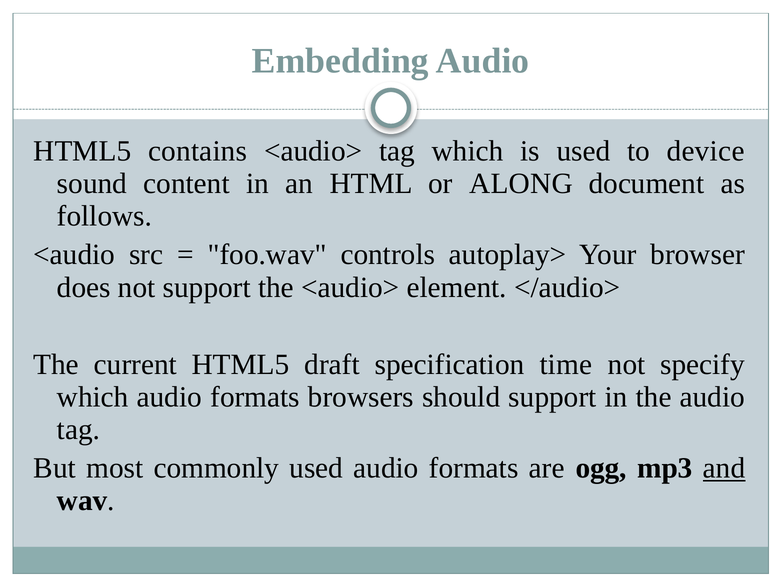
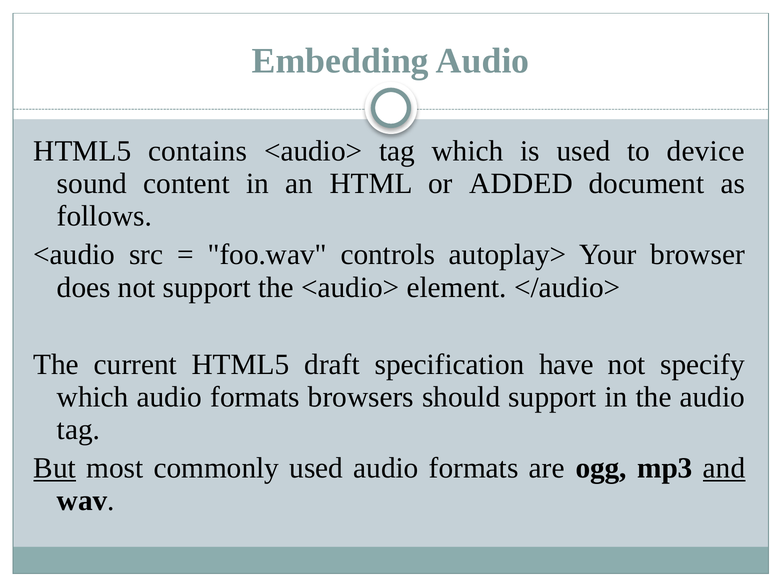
ALONG: ALONG -> ADDED (521, 184)
time: time -> have (566, 364)
But underline: none -> present (55, 468)
